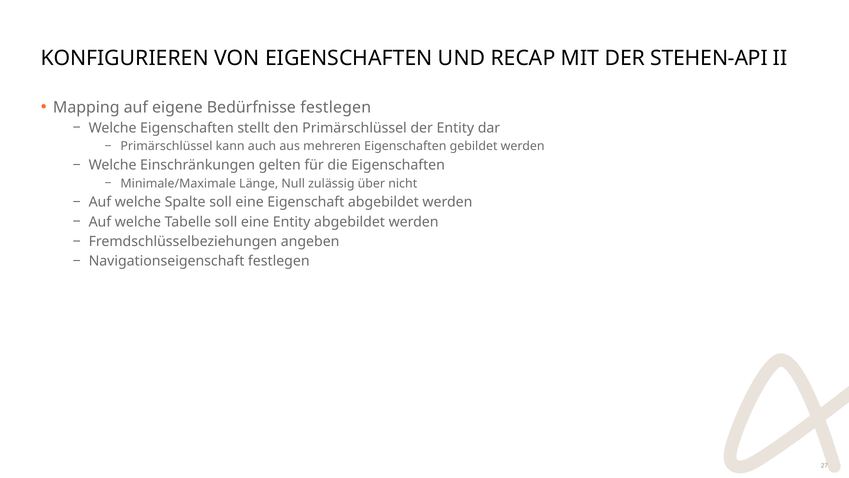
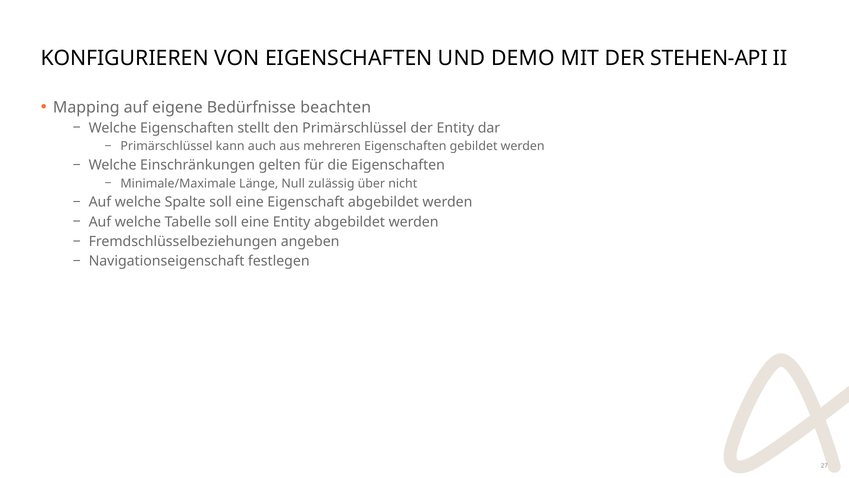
RECAP: RECAP -> DEMO (523, 58)
Bedürfnisse festlegen: festlegen -> beachten (336, 107)
